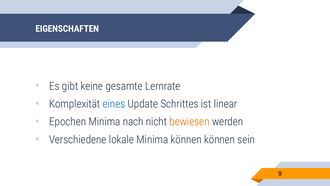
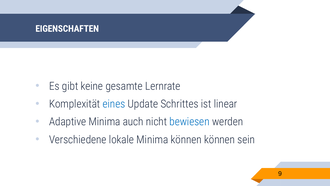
Epochen: Epochen -> Adaptive (68, 122)
nach: nach -> auch (133, 122)
bewiesen colour: orange -> blue (190, 122)
